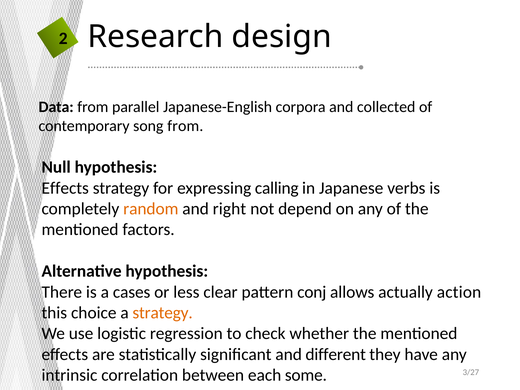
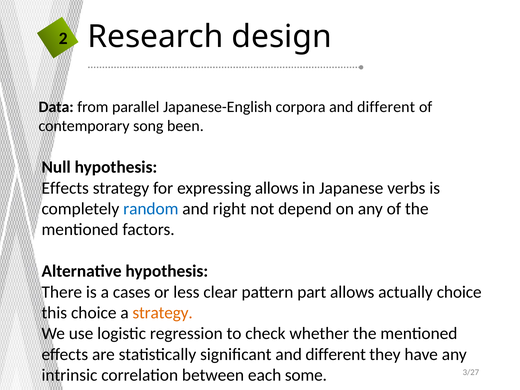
corpora and collected: collected -> different (386, 107)
song from: from -> been (185, 126)
expressing calling: calling -> allows (277, 188)
random colour: orange -> blue (151, 209)
conj: conj -> part (312, 292)
actually action: action -> choice (459, 292)
